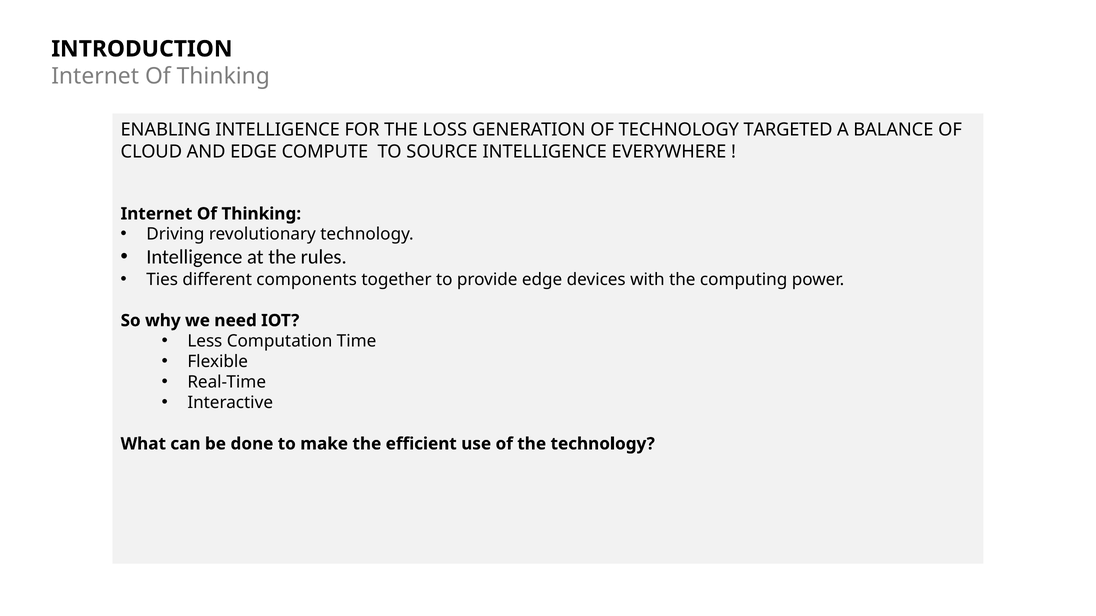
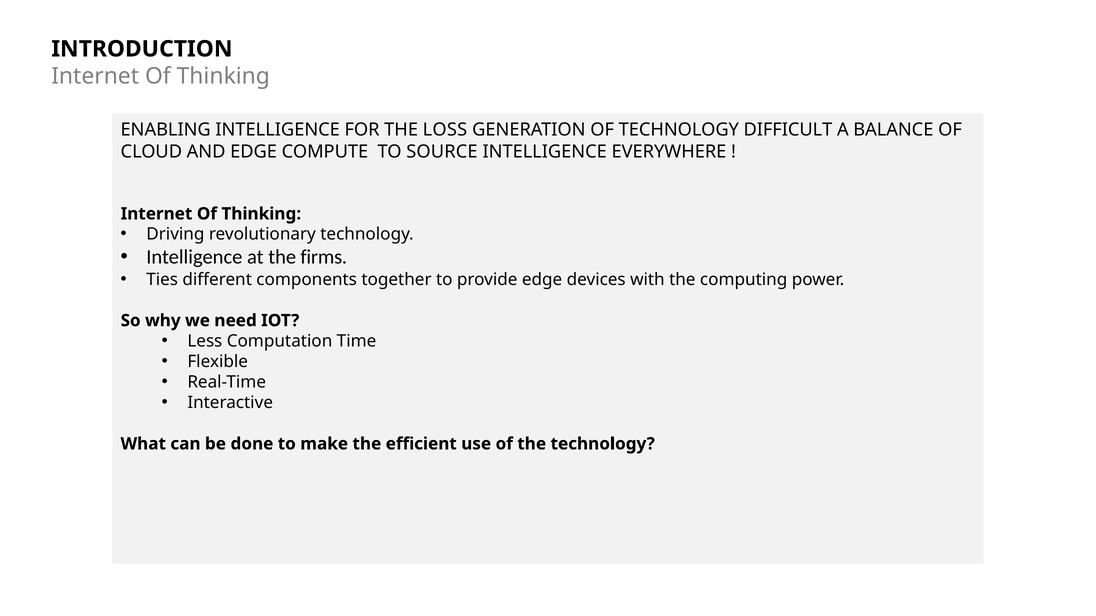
TARGETED: TARGETED -> DIFFICULT (788, 130)
rules: rules -> firms (324, 257)
